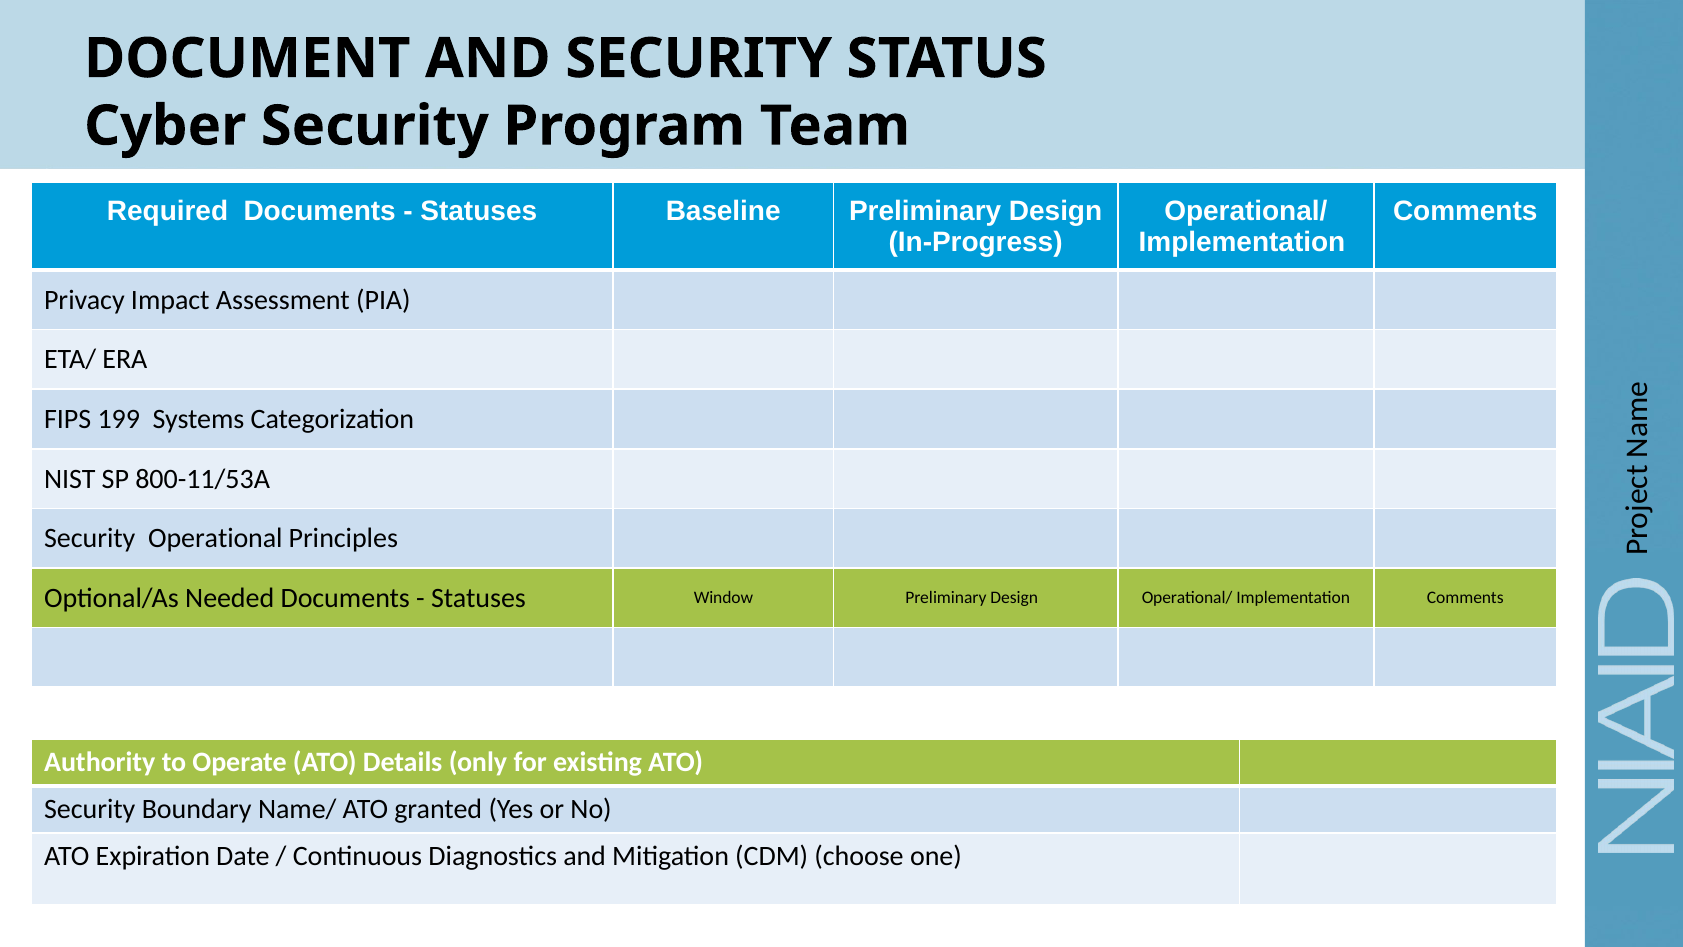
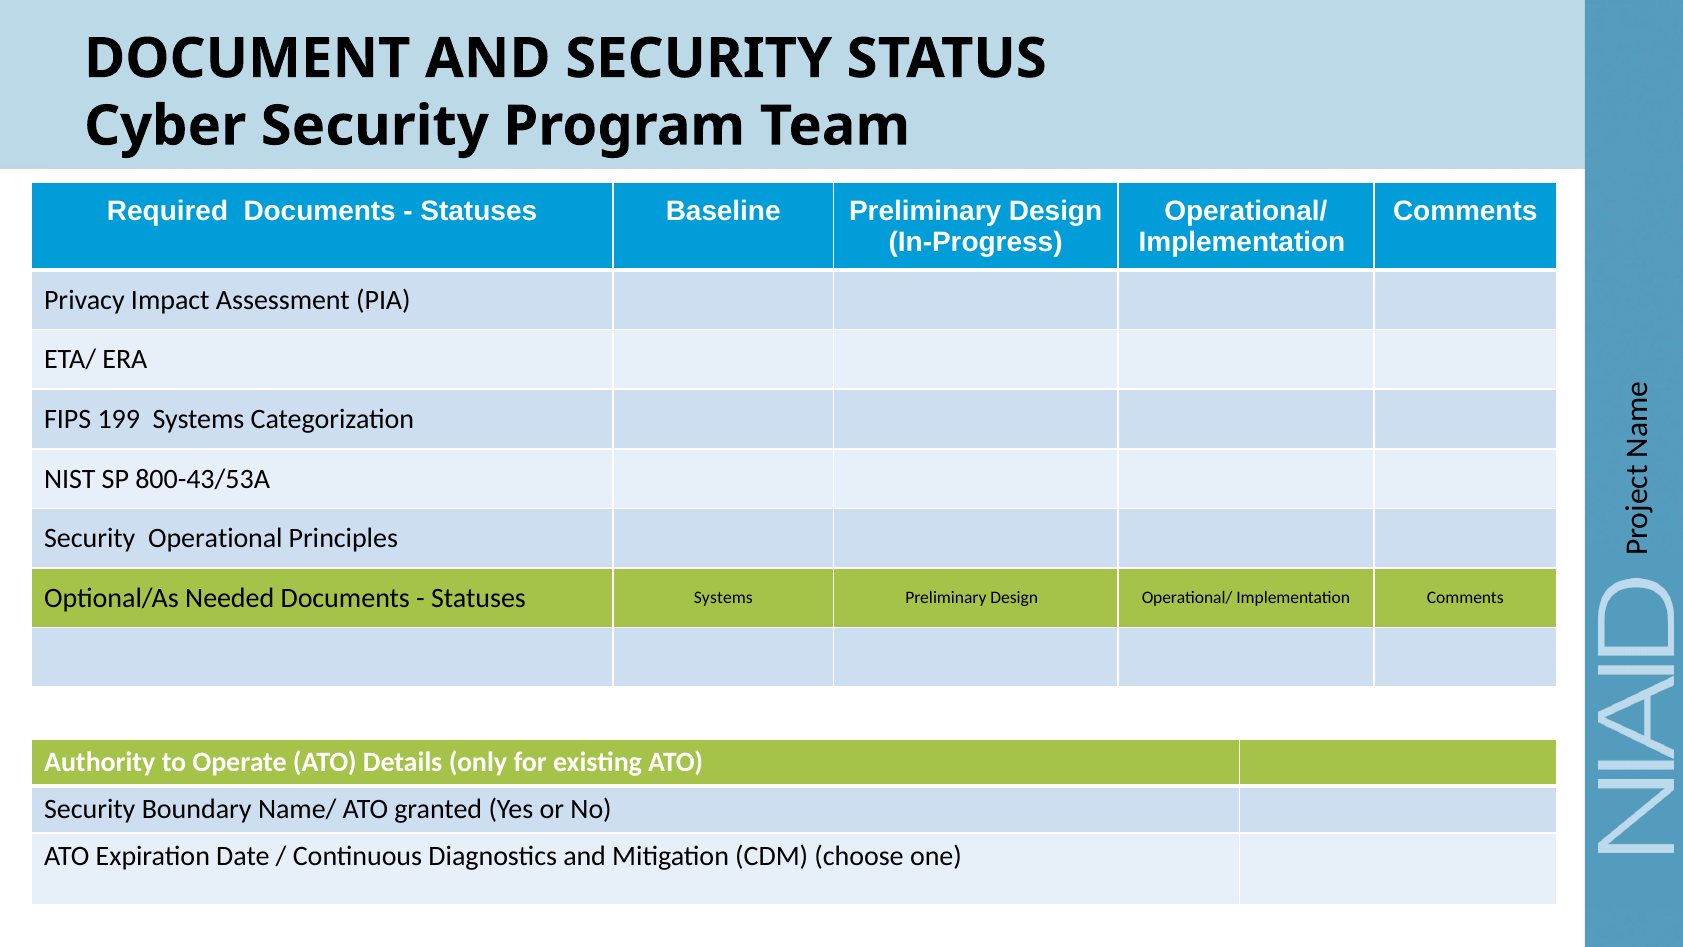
800-11/53A: 800-11/53A -> 800-43/53A (203, 479)
Statuses Window: Window -> Systems (723, 598)
